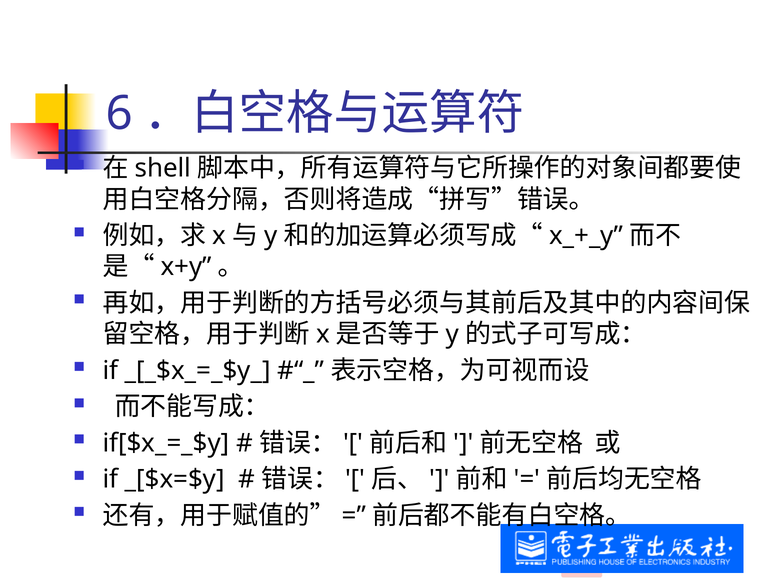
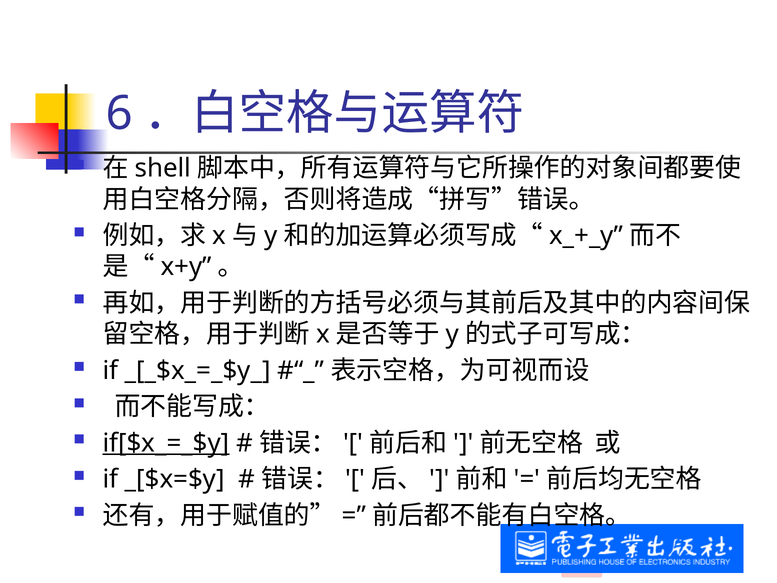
if[$x_=_$y underline: none -> present (166, 443)
